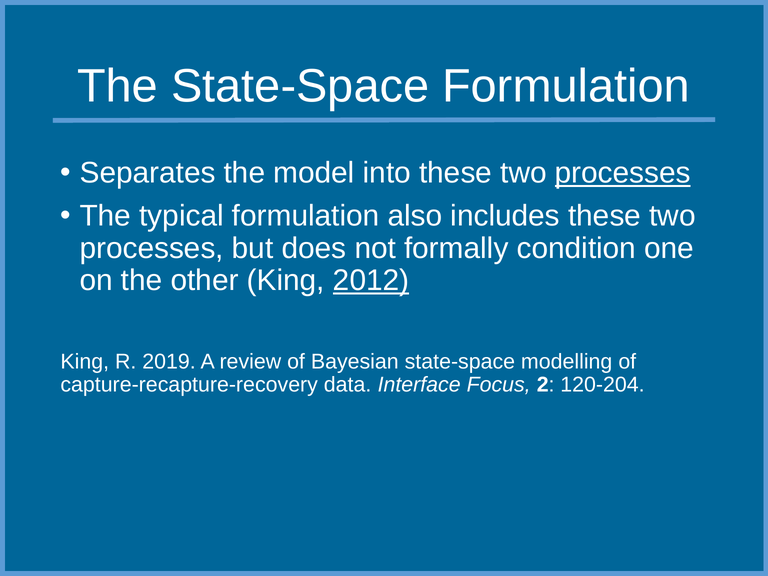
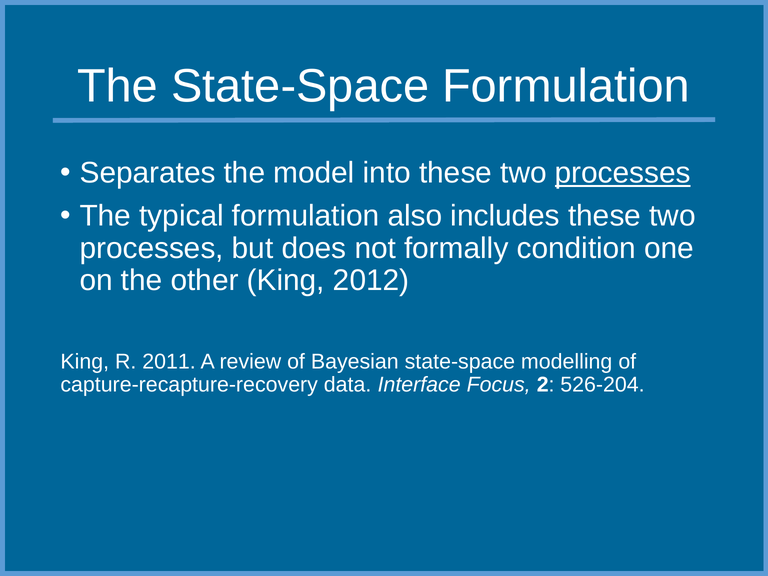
2012 underline: present -> none (371, 281)
2019: 2019 -> 2011 (169, 362)
120-204: 120-204 -> 526-204 (602, 385)
